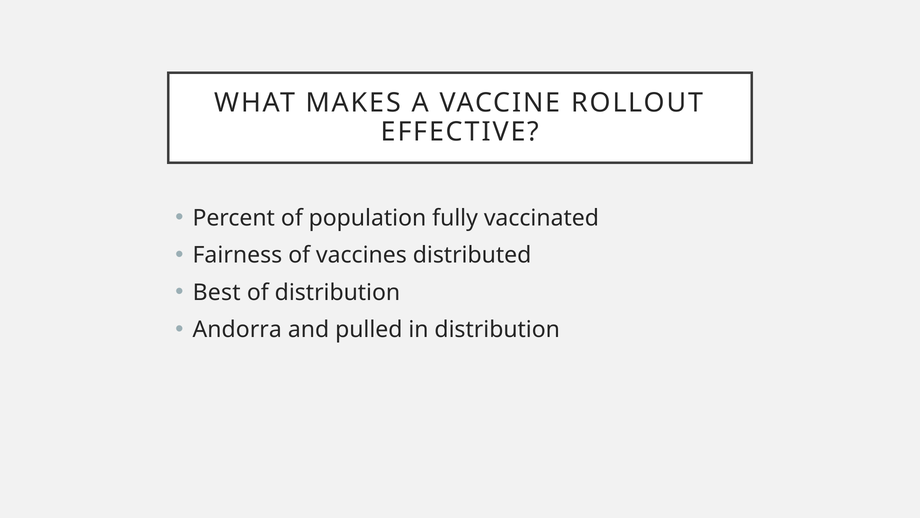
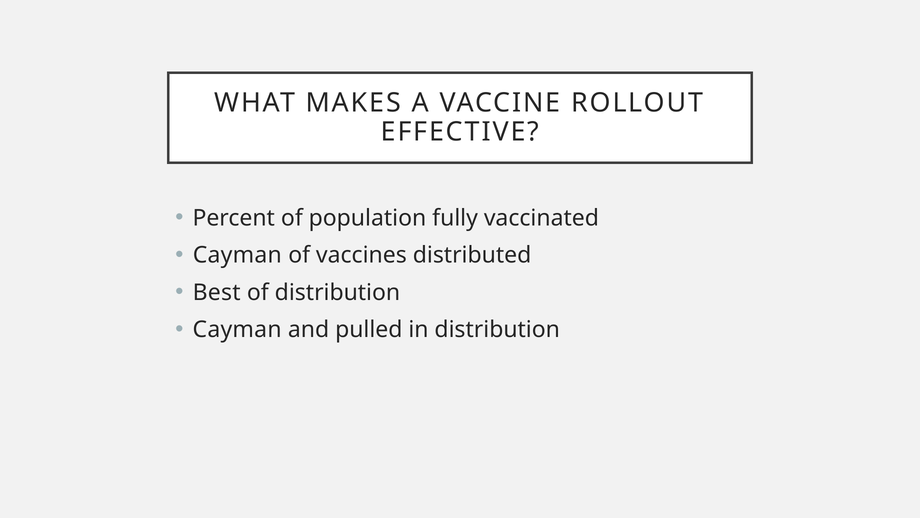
Fairness: Fairness -> Cayman (237, 255)
Andorra: Andorra -> Cayman (237, 329)
